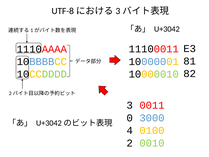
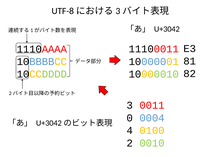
3000: 3000 -> 0004 (152, 118)
